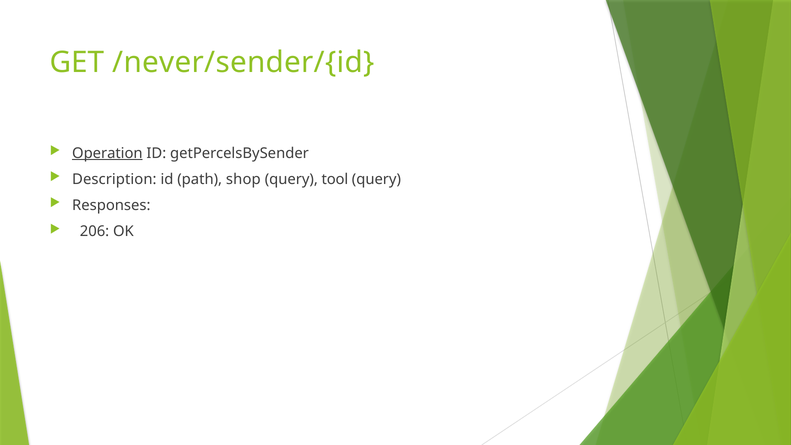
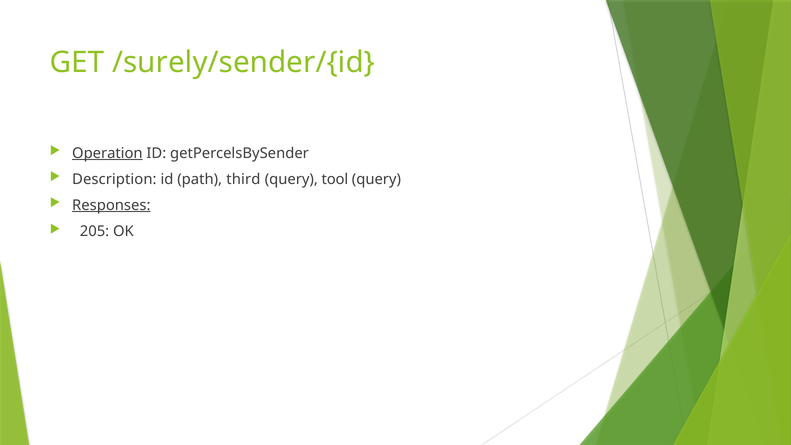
/never/sender/{id: /never/sender/{id -> /surely/sender/{id (244, 62)
shop: shop -> third (243, 179)
Responses underline: none -> present (111, 205)
206: 206 -> 205 (95, 231)
